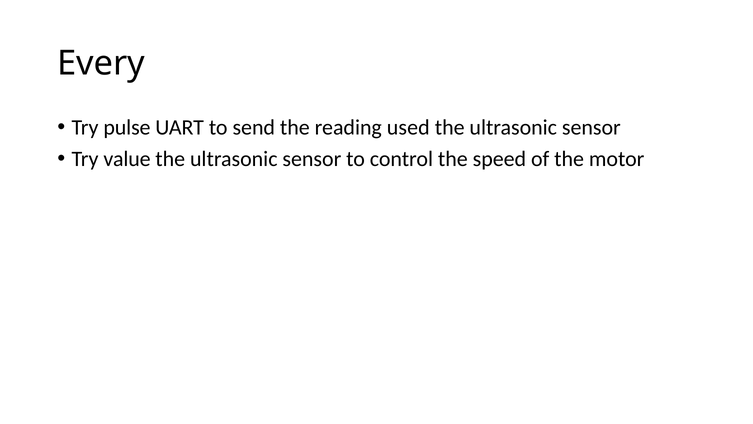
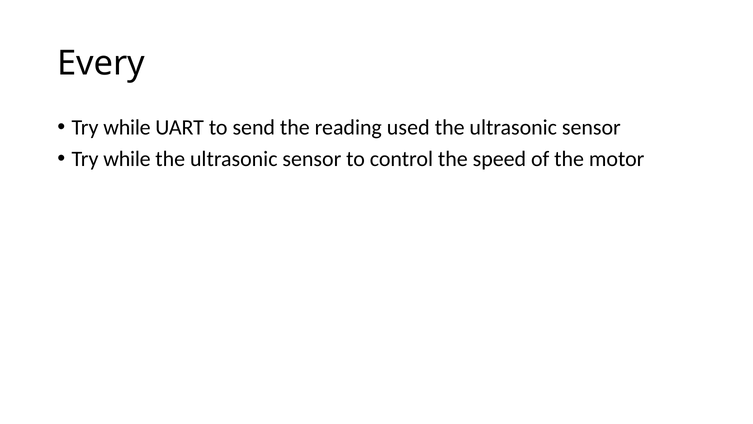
pulse: pulse -> while (127, 127)
value: value -> while (127, 159)
